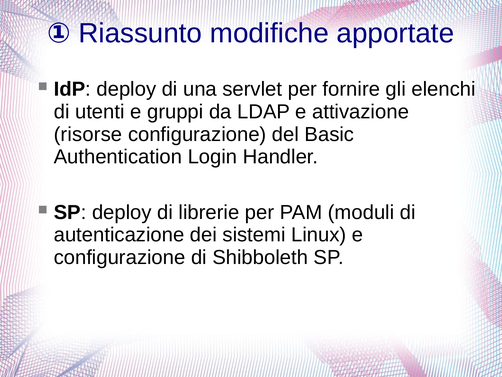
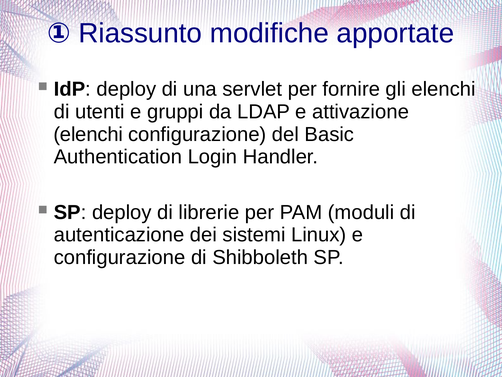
risorse: risorse -> elenchi (88, 134)
